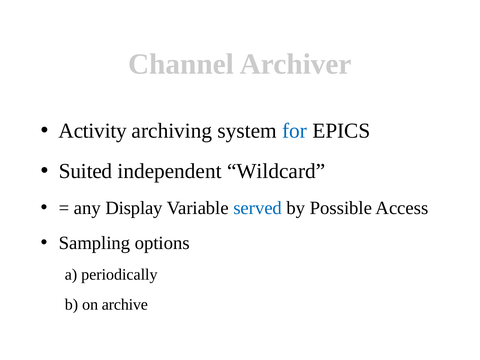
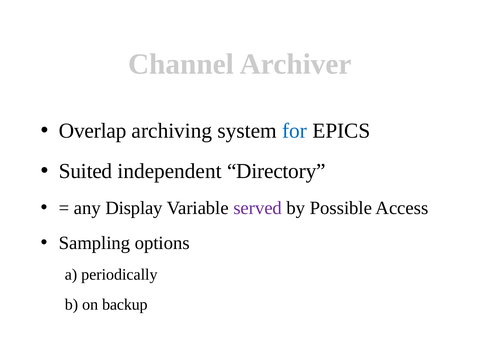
Activity: Activity -> Overlap (93, 131)
Wildcard: Wildcard -> Directory (276, 171)
served colour: blue -> purple (258, 208)
archive: archive -> backup (125, 305)
